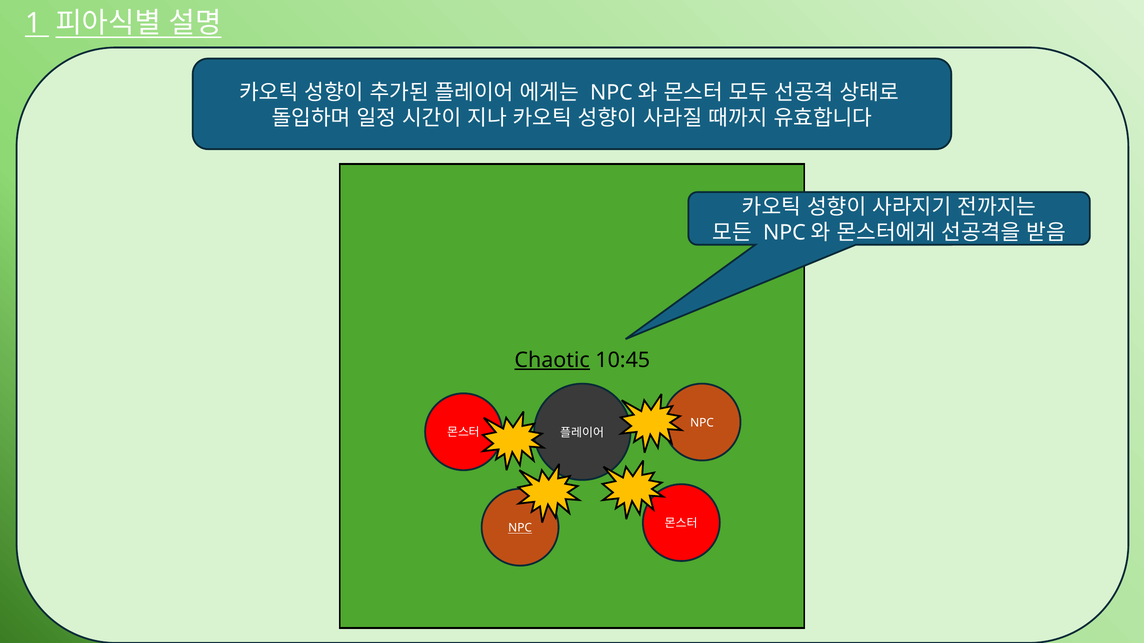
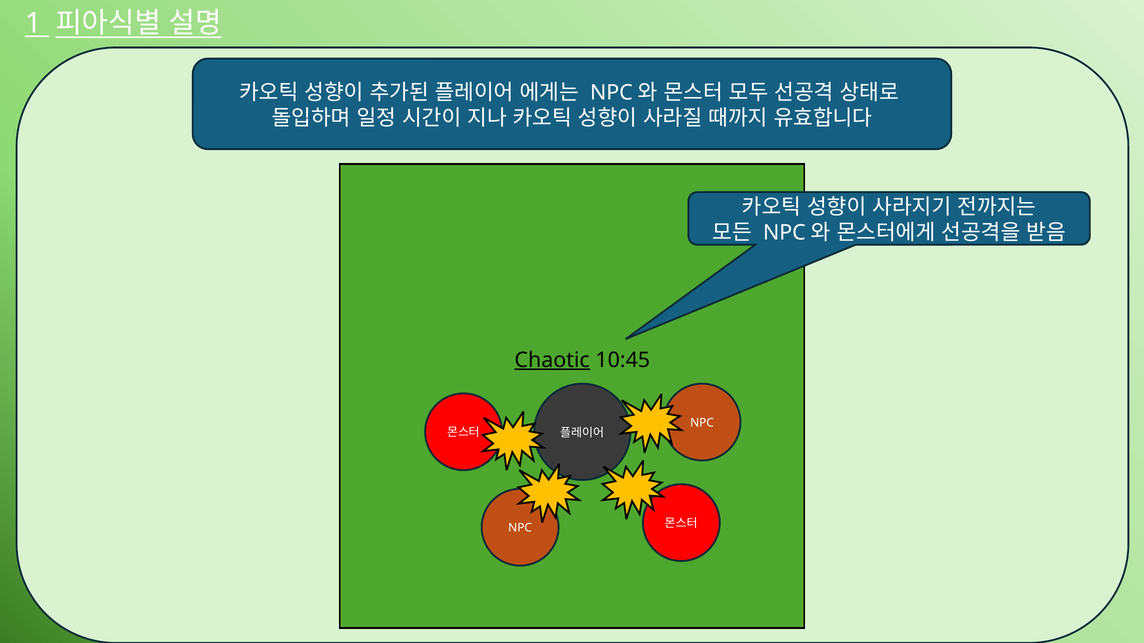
NPC underline: present -> none (520, 528)
